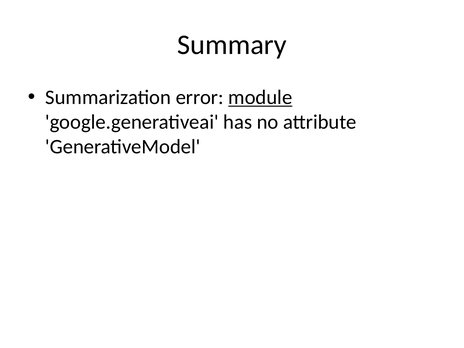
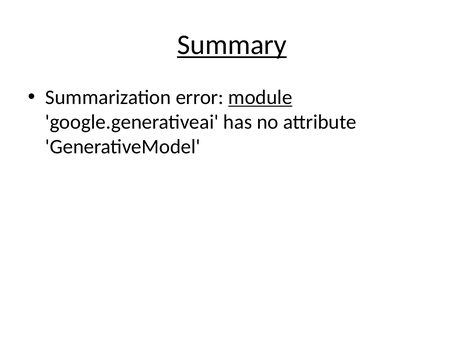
Summary underline: none -> present (232, 45)
